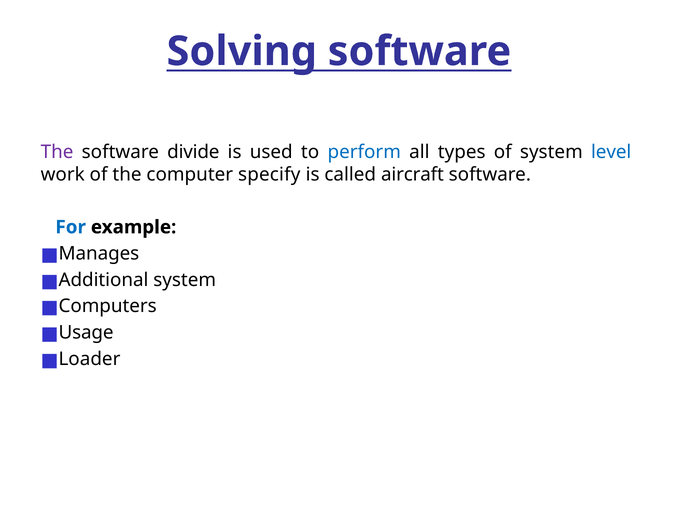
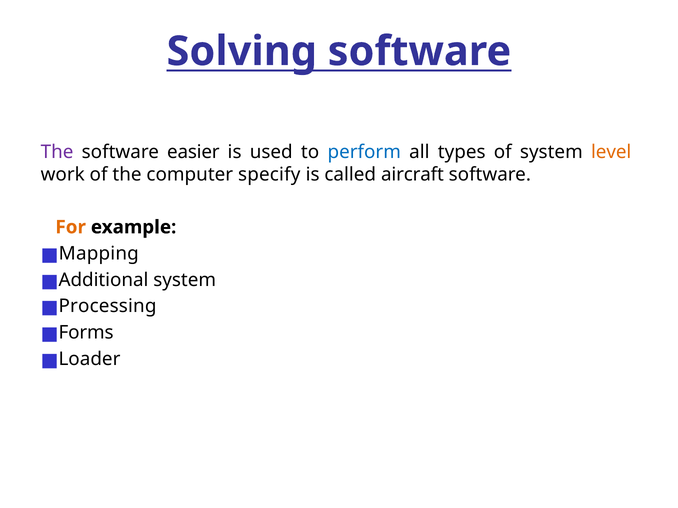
divide: divide -> easier (193, 152)
level colour: blue -> orange (611, 152)
For colour: blue -> orange (71, 227)
Manages: Manages -> Mapping (99, 254)
Computers: Computers -> Processing (108, 306)
Usage: Usage -> Forms (86, 333)
